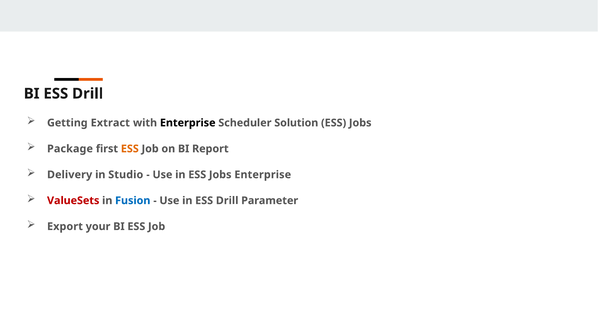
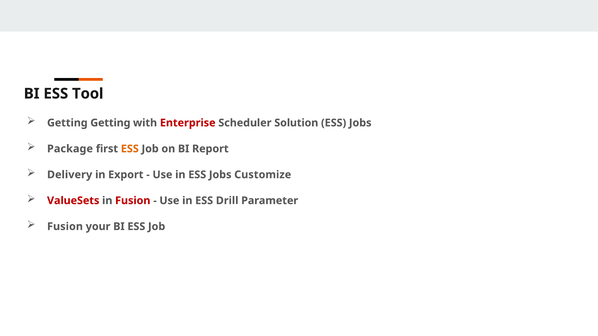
BI ESS Drill: Drill -> Tool (88, 94)
Getting Extract: Extract -> Getting (110, 123)
Enterprise colour: black -> red (188, 123)
Studio: Studio -> Export (126, 175)
Jobs Enterprise: Enterprise -> Customize (263, 175)
Fusion colour: blue -> red (133, 201)
Export: Export -> Fusion (65, 227)
